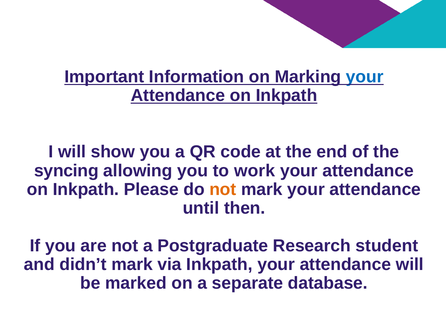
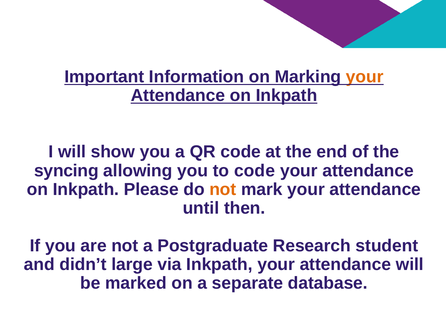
your colour: blue -> orange (365, 77)
to work: work -> code (255, 170)
didn’t mark: mark -> large (132, 264)
